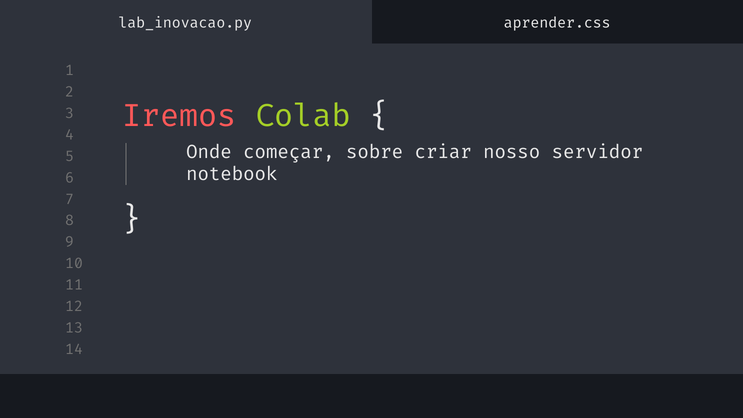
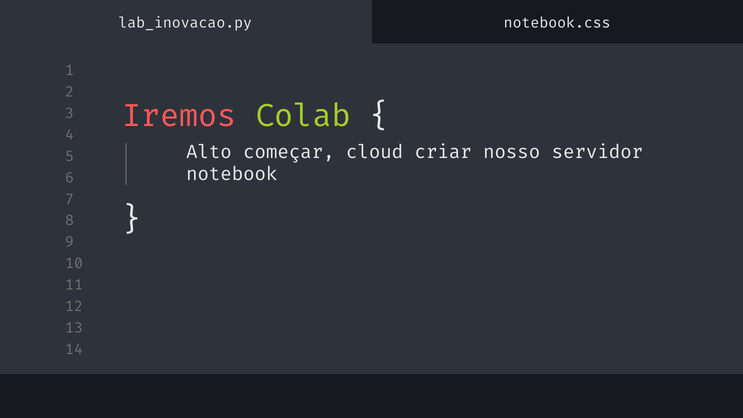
aprender.css: aprender.css -> notebook.css (557, 23)
Onde: Onde -> Alto (209, 152)
sobre: sobre -> cloud (375, 152)
